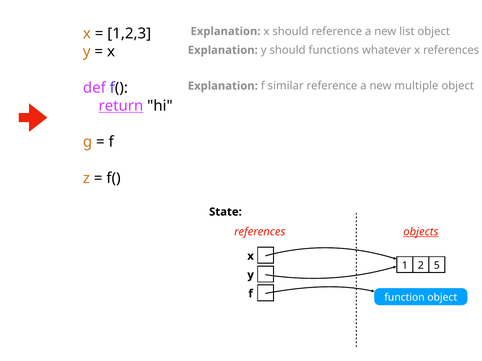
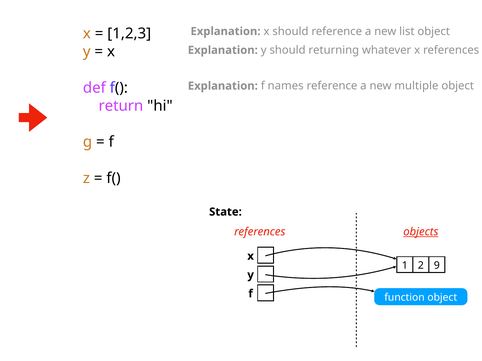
functions: functions -> returning (334, 50)
similar: similar -> names (286, 86)
return underline: present -> none (121, 106)
5: 5 -> 9 (437, 266)
